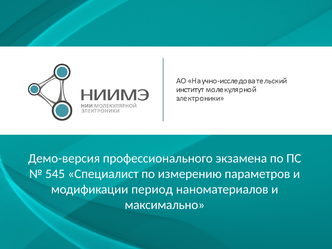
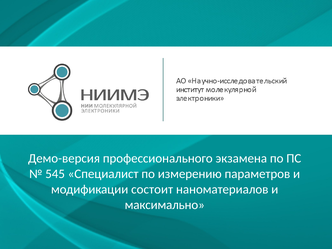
период: период -> состоит (152, 189)
